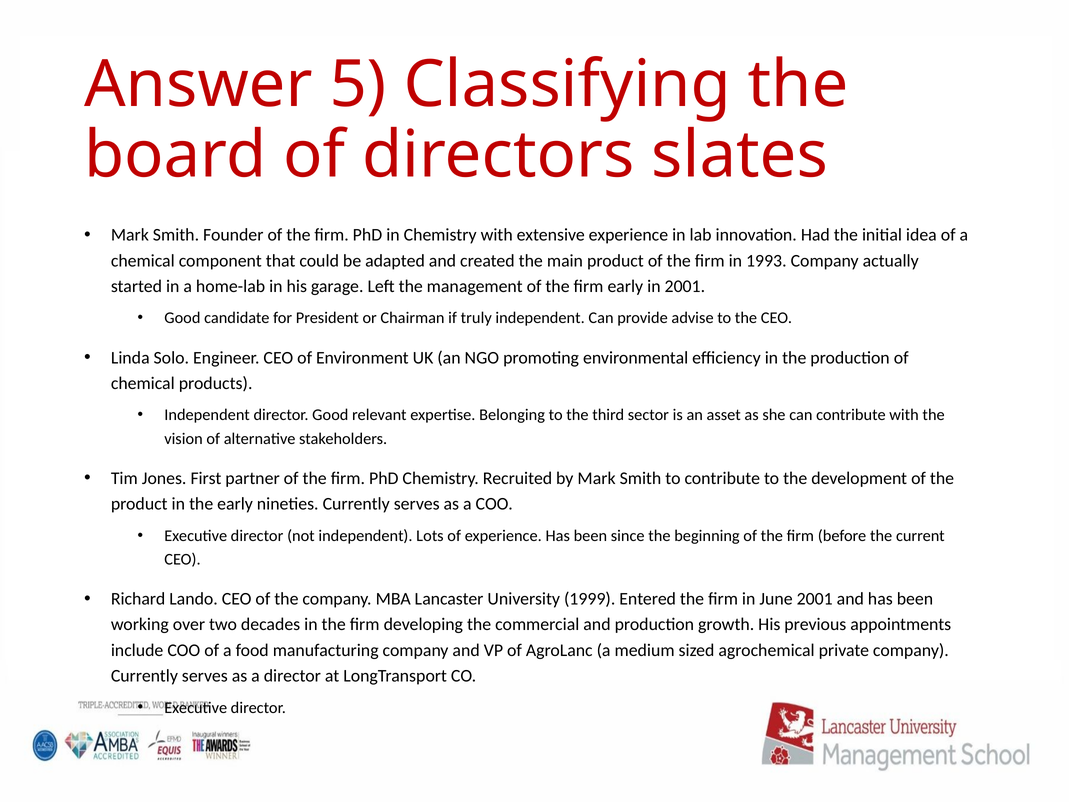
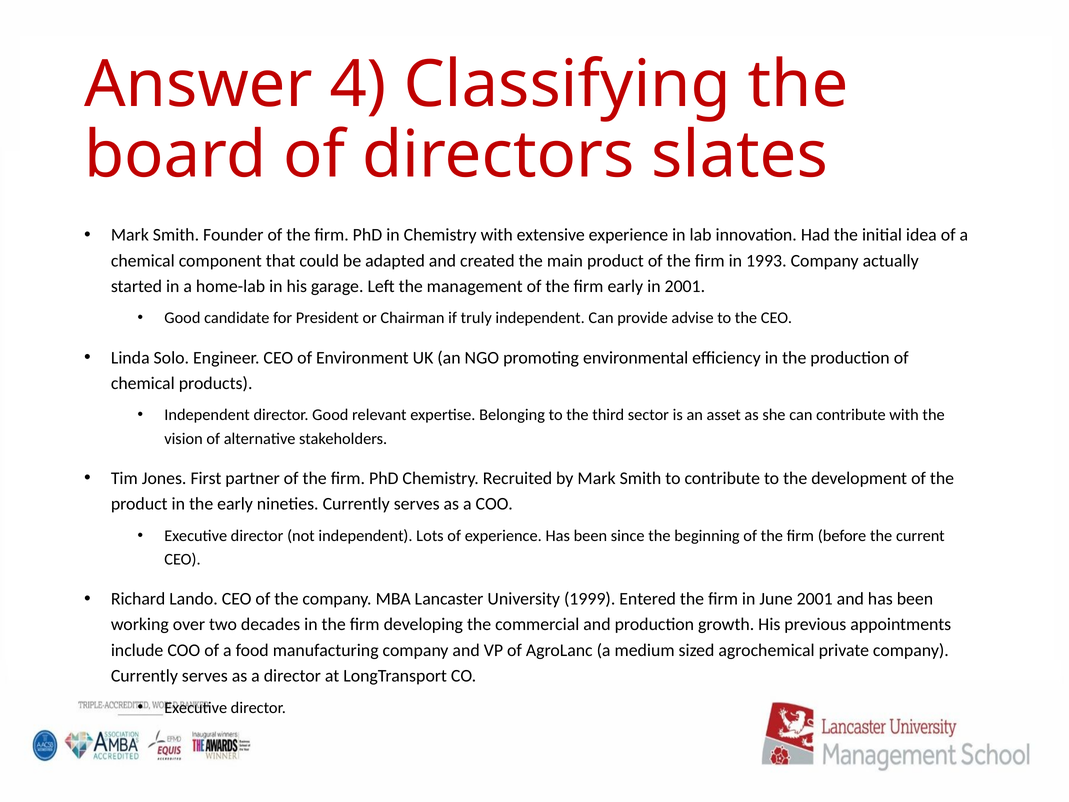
5: 5 -> 4 (358, 84)
